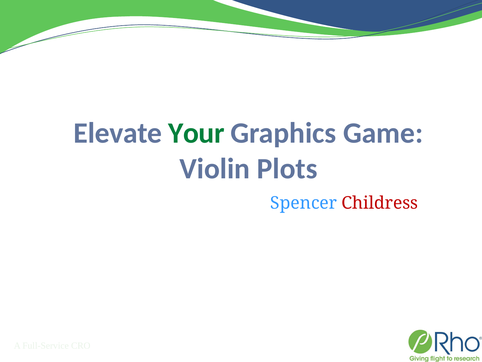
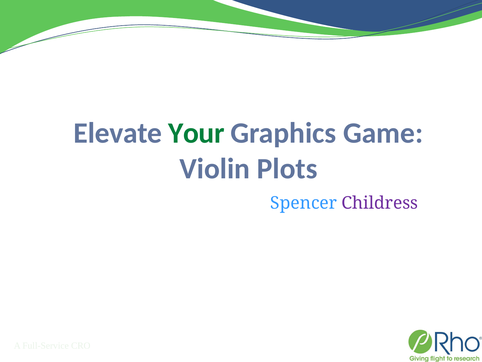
Childress colour: red -> purple (380, 203)
